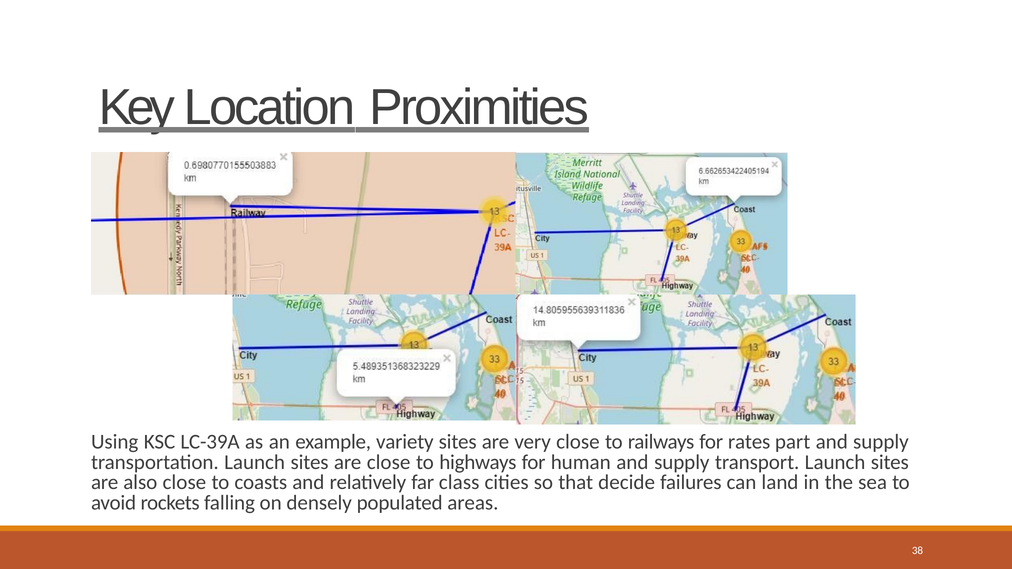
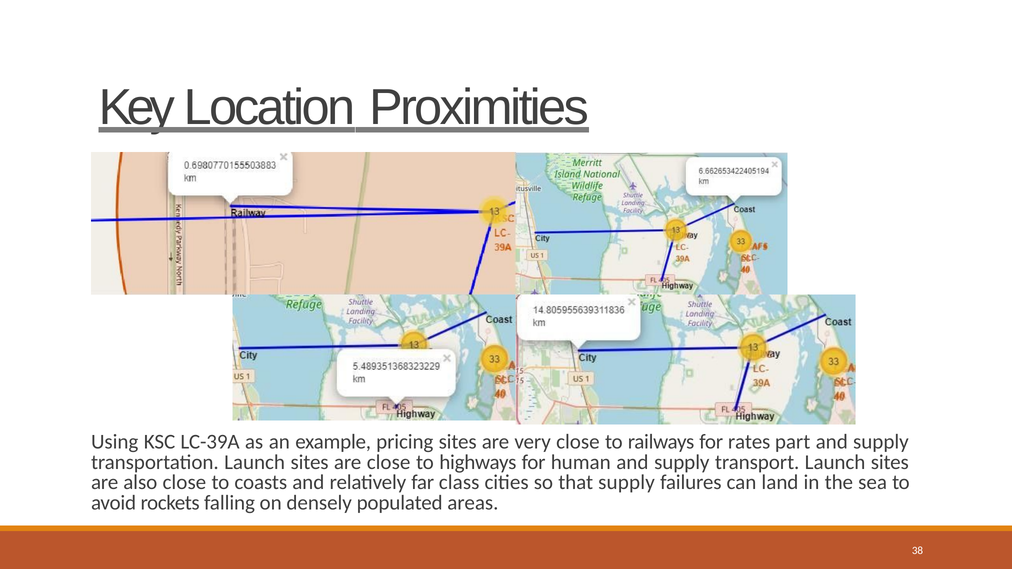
variety: variety -> pricing (405, 442)
that decide: decide -> supply (627, 483)
